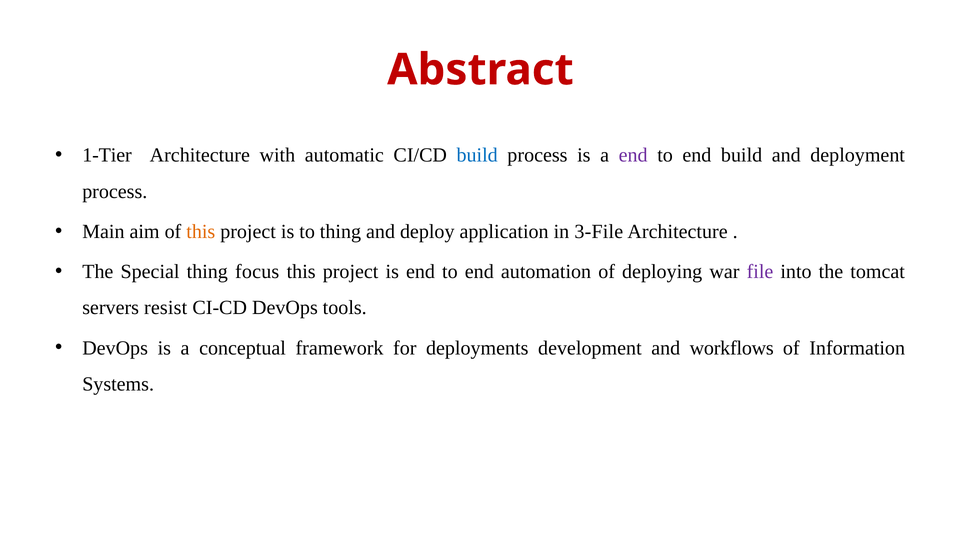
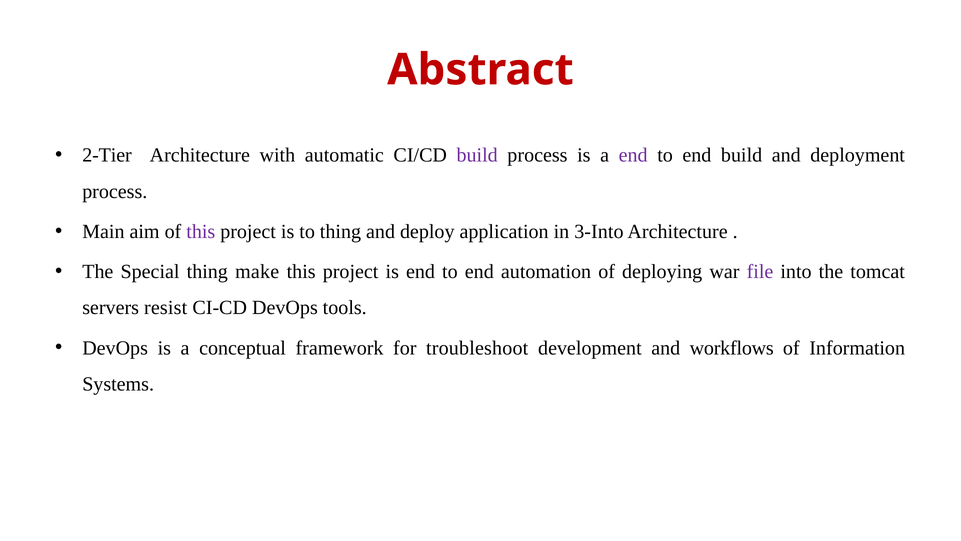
1-Tier: 1-Tier -> 2-Tier (107, 155)
build colour: blue -> purple (477, 155)
this colour: orange -> purple (201, 231)
3-File: 3-File -> 3-Into (599, 231)
focus: focus -> make (257, 271)
deployments: deployments -> troubleshoot (477, 348)
